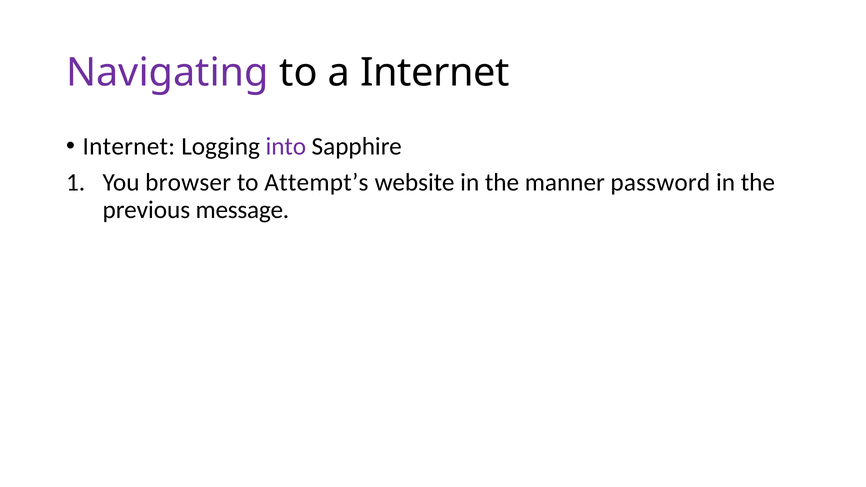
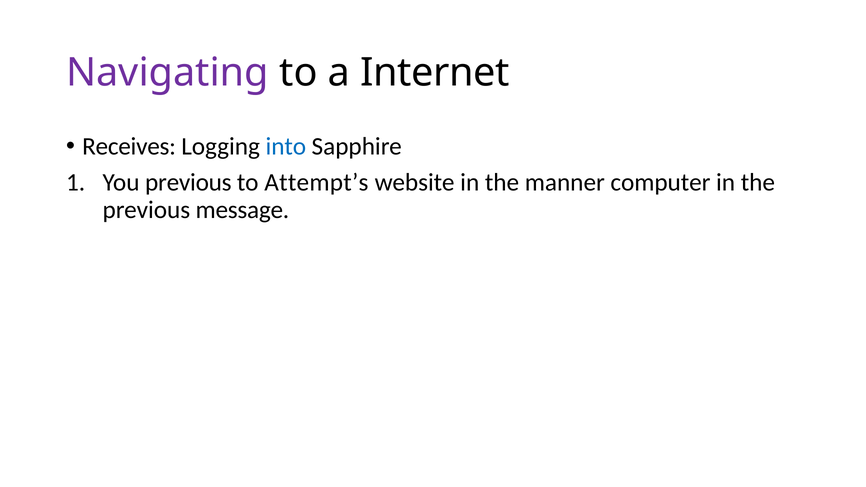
Internet: Internet -> Receives (129, 146)
into colour: purple -> blue (286, 146)
You browser: browser -> previous (188, 183)
password: password -> computer (660, 183)
